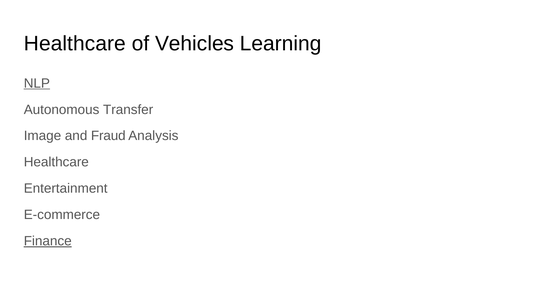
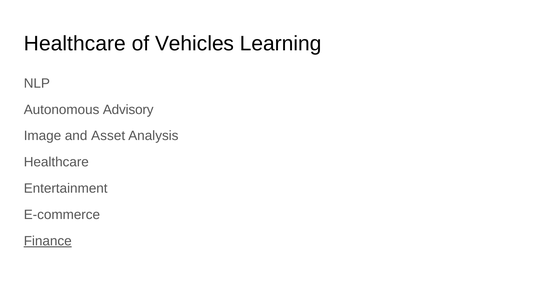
NLP underline: present -> none (37, 83)
Transfer: Transfer -> Advisory (128, 110)
Fraud: Fraud -> Asset (108, 136)
